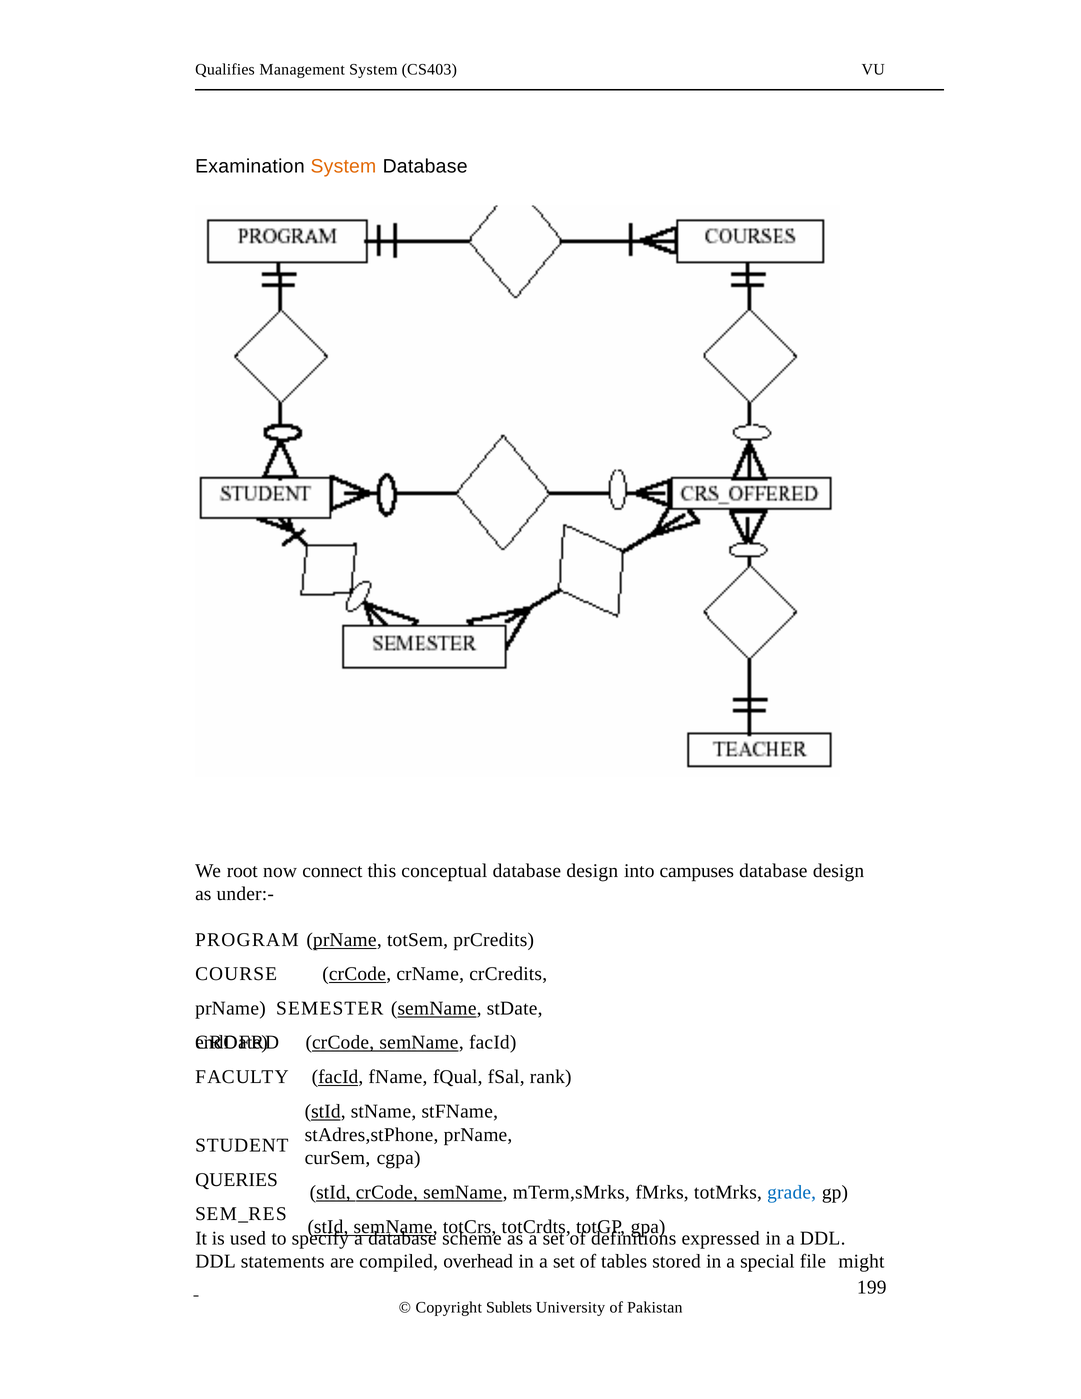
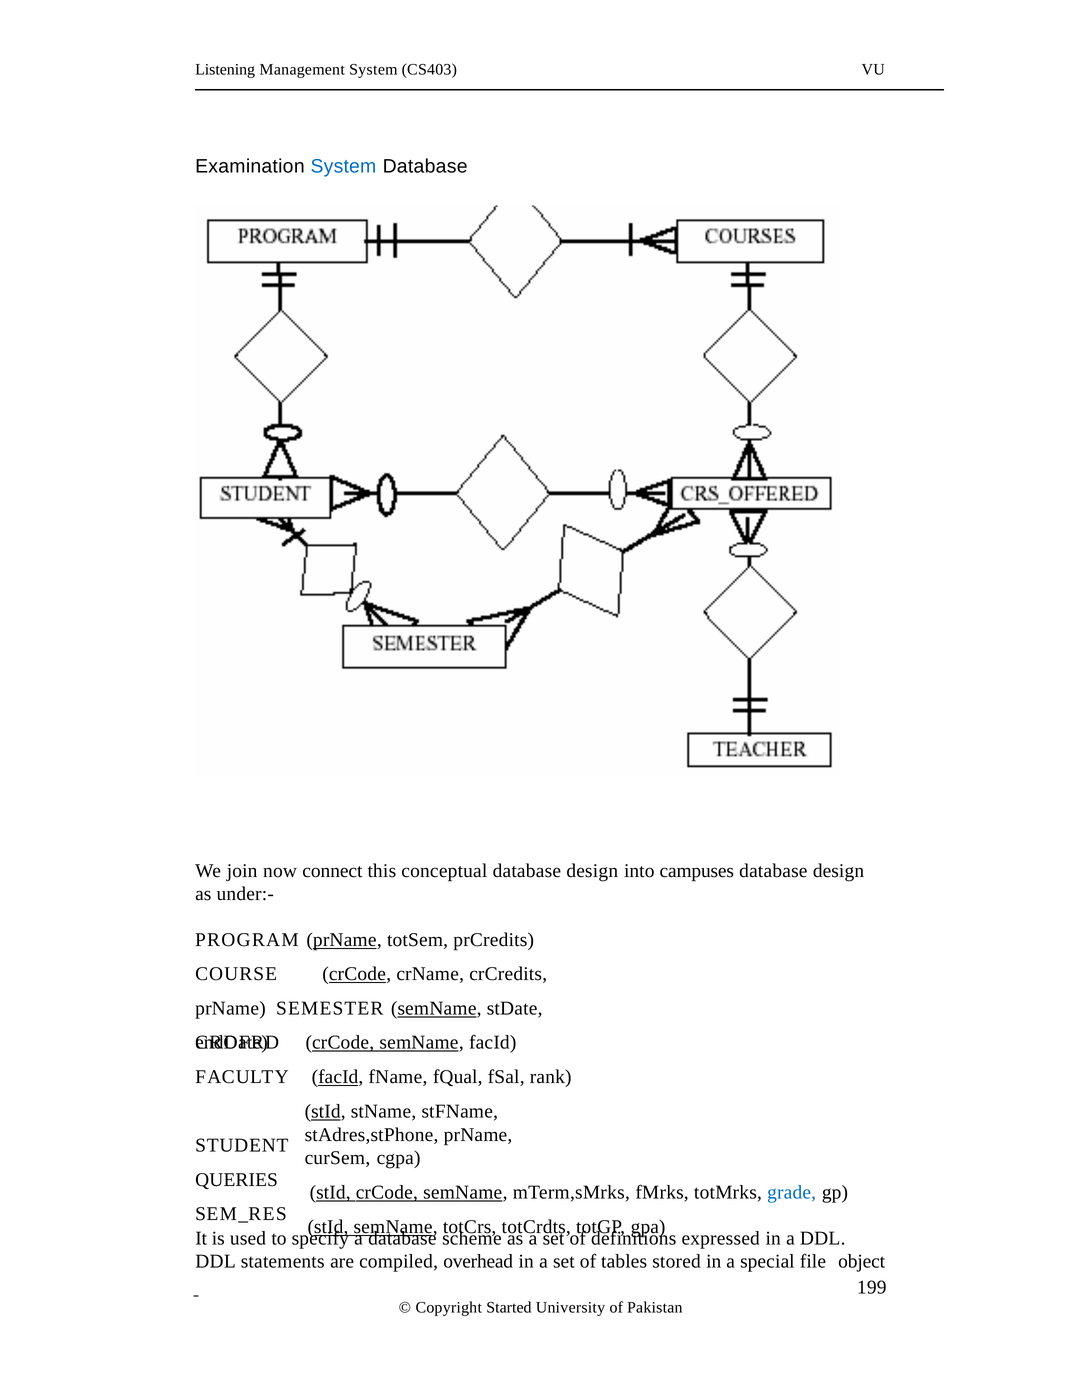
Qualifies: Qualifies -> Listening (225, 70)
System colour: orange -> blue (343, 167)
root: root -> join (242, 871)
might: might -> object (862, 1261)
Sublets: Sublets -> Started (509, 1308)
